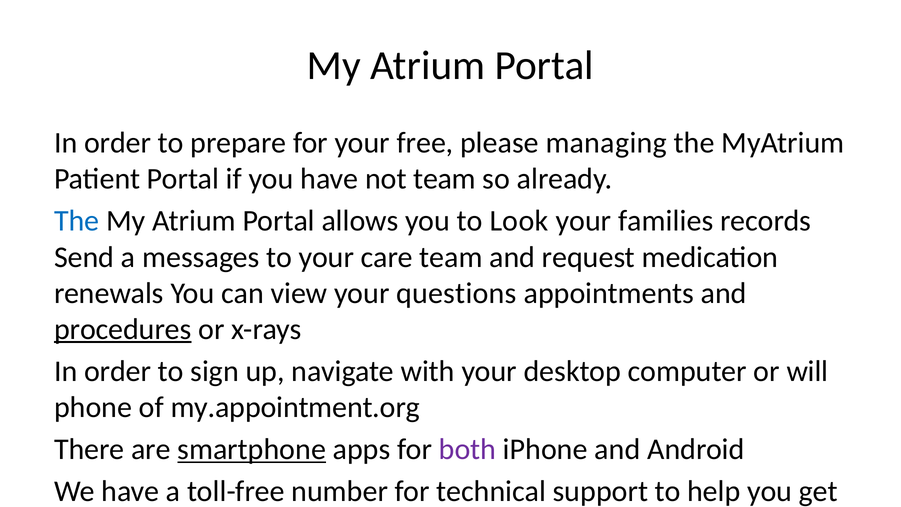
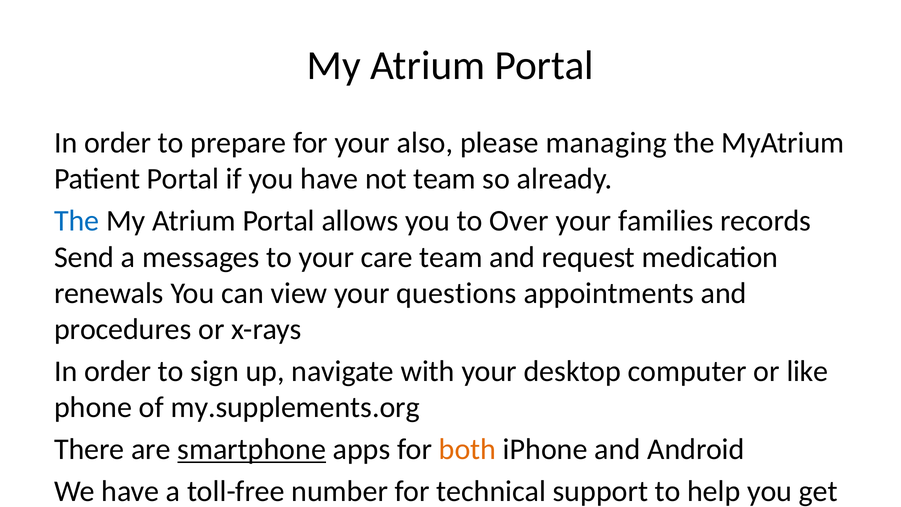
free: free -> also (425, 143)
Look: Look -> Over (519, 221)
procedures underline: present -> none (123, 329)
will: will -> like (807, 371)
my.appointment.org: my.appointment.org -> my.supplements.org (295, 407)
both colour: purple -> orange (467, 449)
